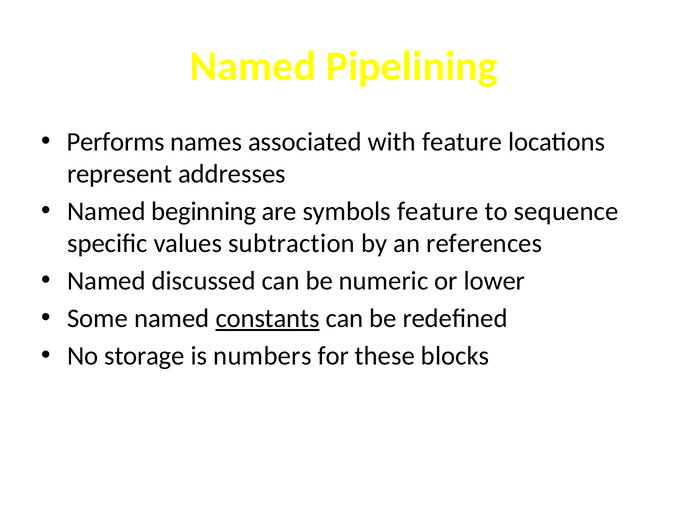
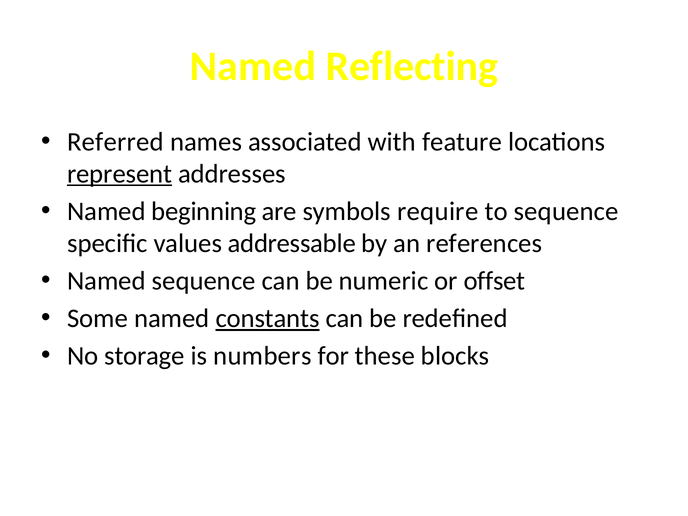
Pipelining: Pipelining -> Reflecting (412, 67)
Performs: Performs -> Referred (115, 142)
represent underline: none -> present (120, 174)
symbols feature: feature -> require (438, 211)
subtraction: subtraction -> addressable (292, 244)
Named discussed: discussed -> sequence (204, 281)
lower: lower -> offset (494, 281)
